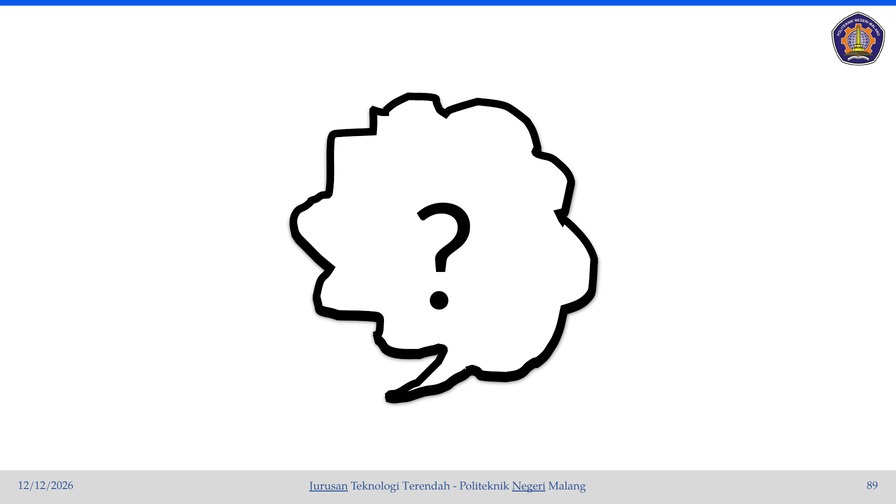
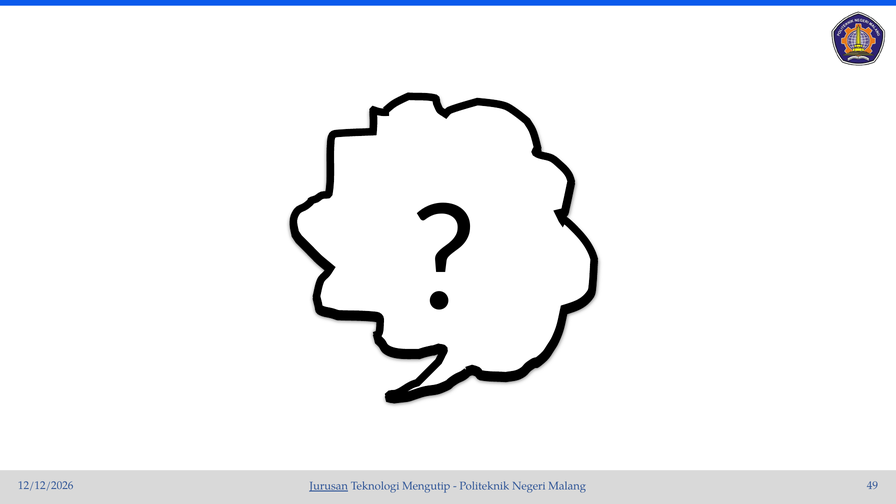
Terendah: Terendah -> Mengutip (426, 486)
Negeri underline: present -> none (529, 486)
89: 89 -> 49 (872, 486)
